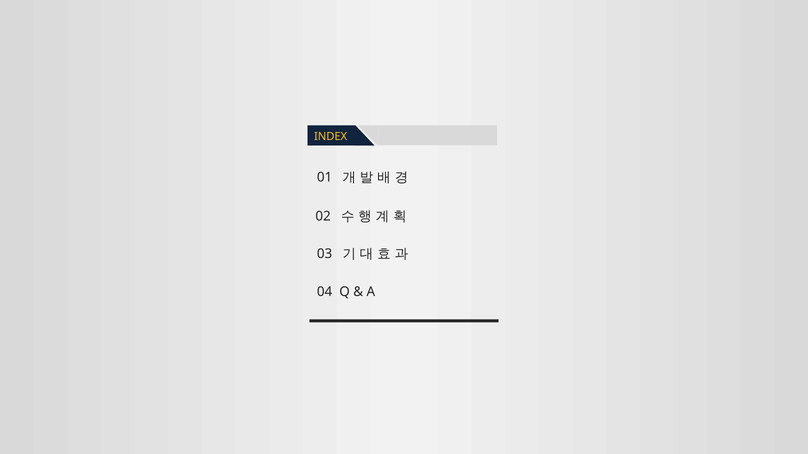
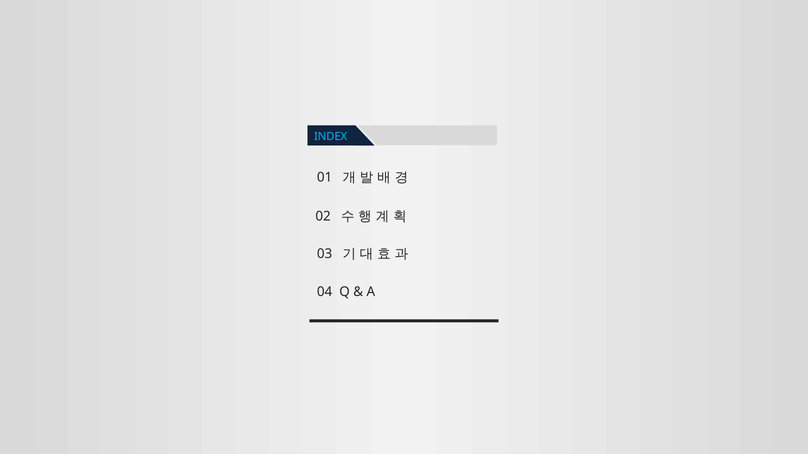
INDEX colour: yellow -> light blue (331, 137)
